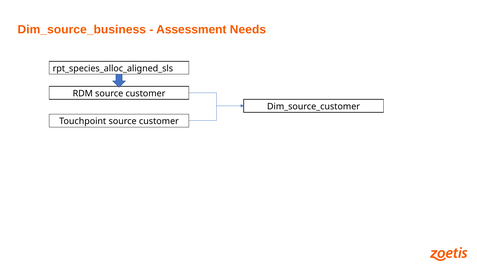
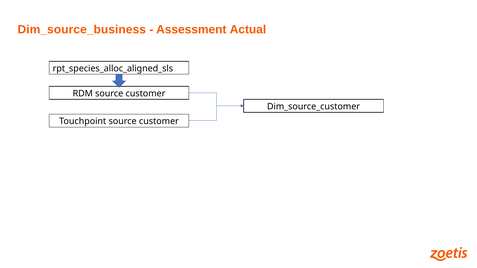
Needs: Needs -> Actual (248, 30)
